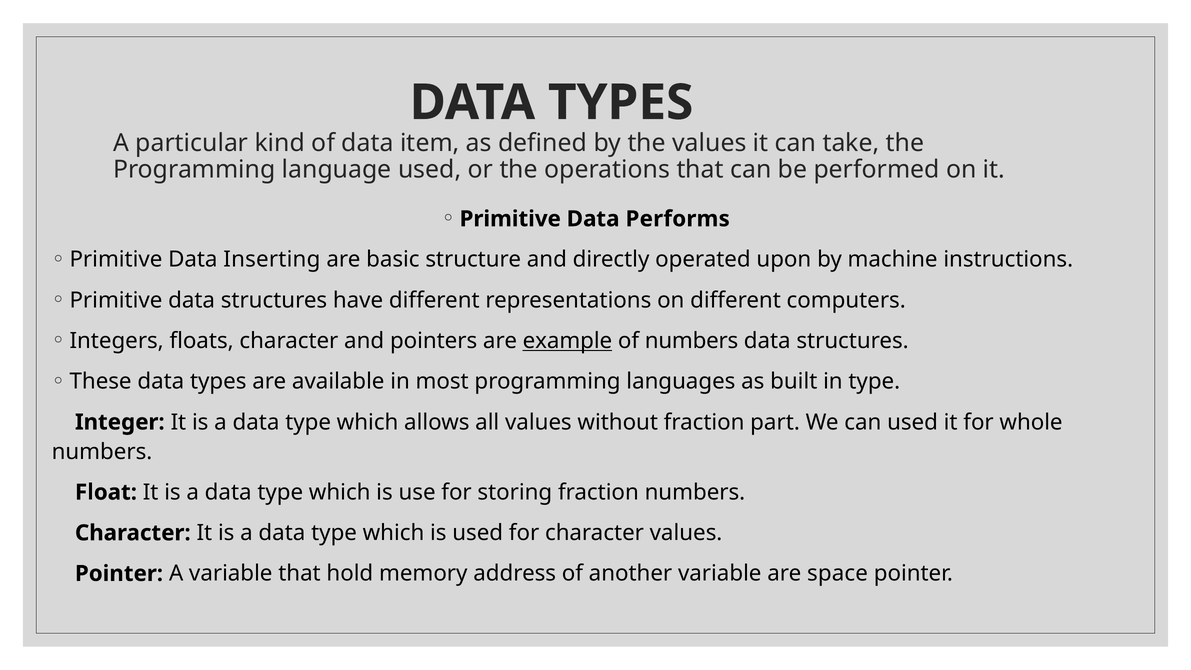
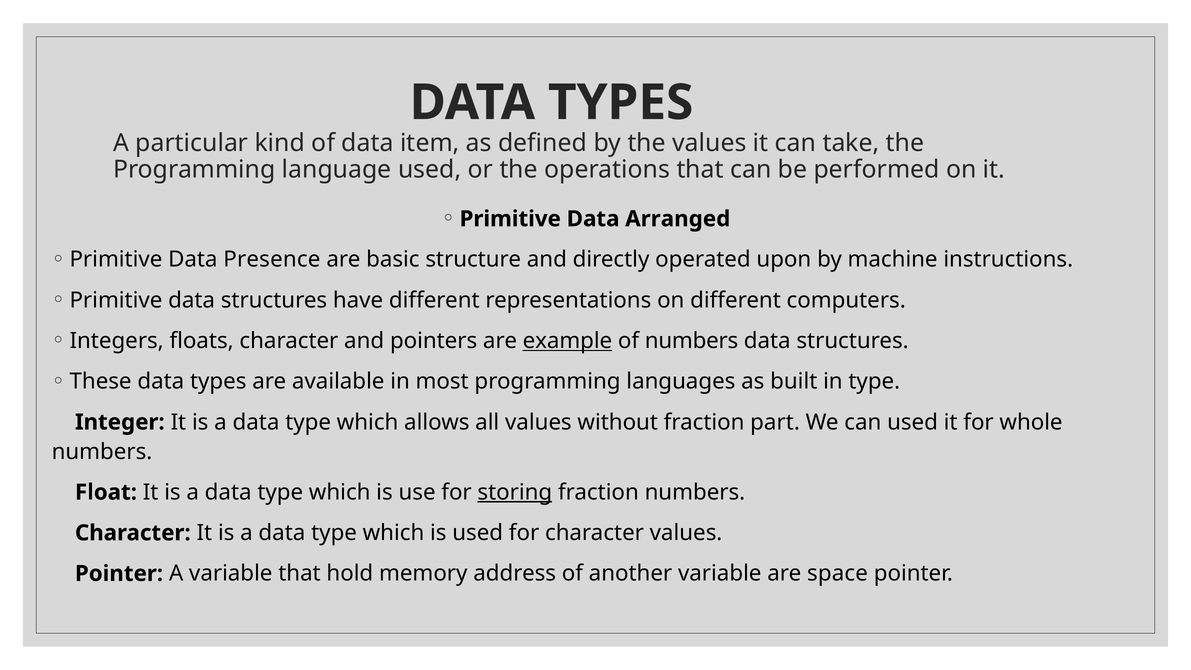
Performs: Performs -> Arranged (678, 219)
Inserting: Inserting -> Presence (272, 260)
storing underline: none -> present (515, 492)
